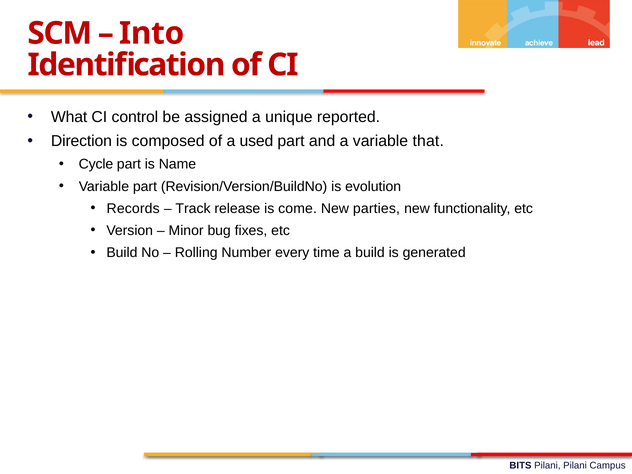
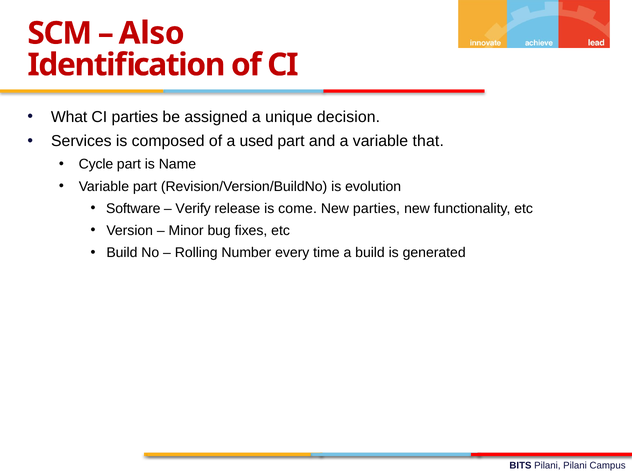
Into: Into -> Also (152, 33)
CI control: control -> parties (135, 117)
reported: reported -> decision (348, 117)
Direction: Direction -> Services (81, 141)
Records: Records -> Software (133, 209)
Track: Track -> Verify (193, 209)
